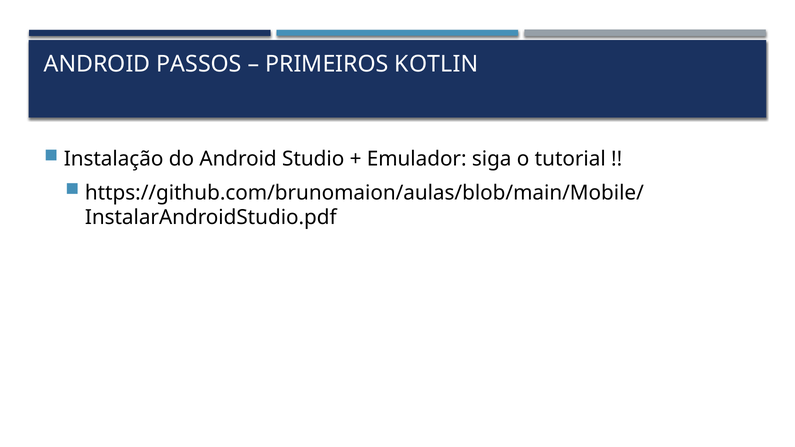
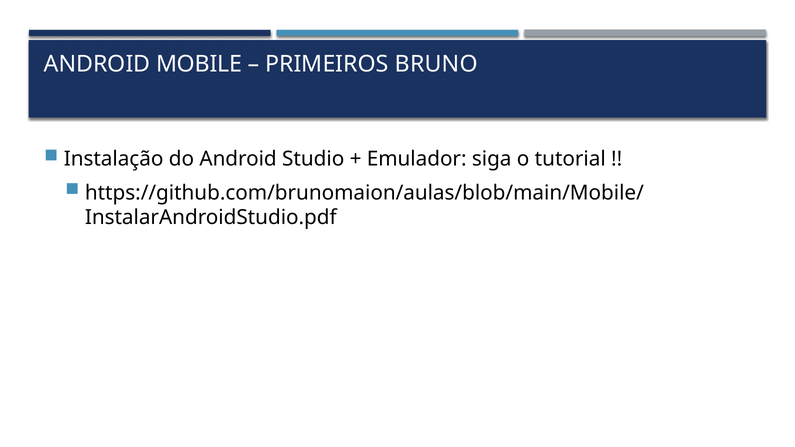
PASSOS: PASSOS -> MOBILE (199, 64)
KOTLIN: KOTLIN -> BRUNO (436, 64)
